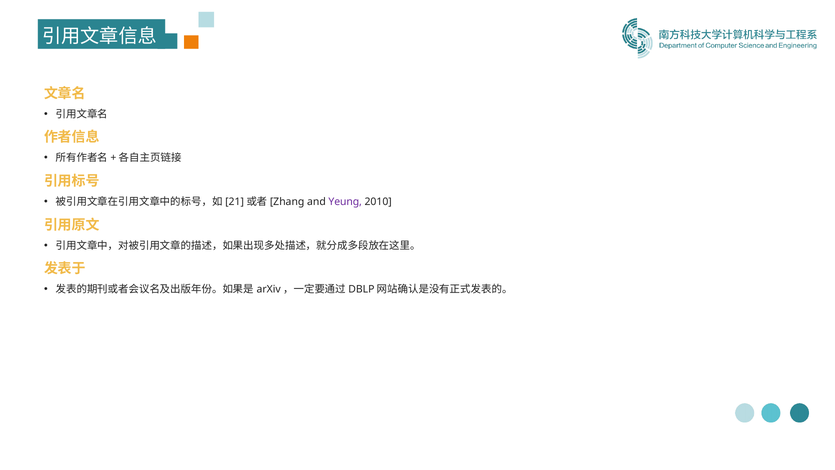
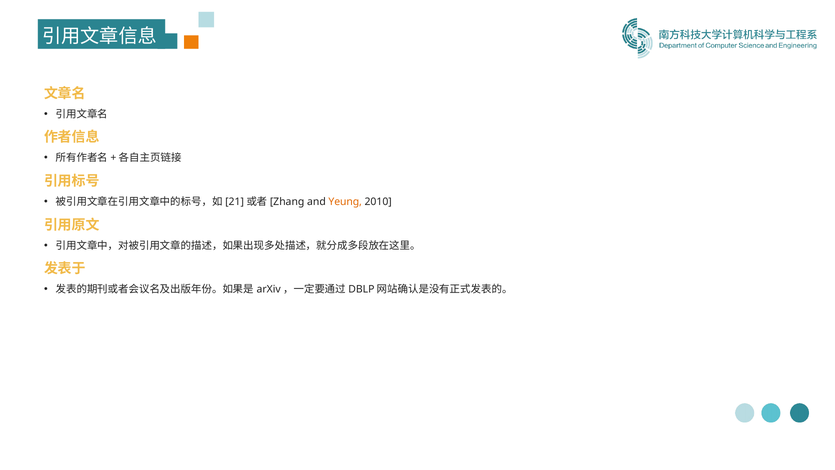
Yeung colour: purple -> orange (345, 202)
